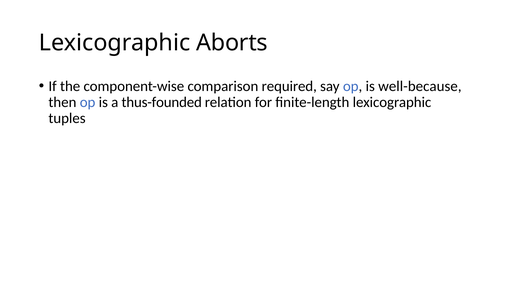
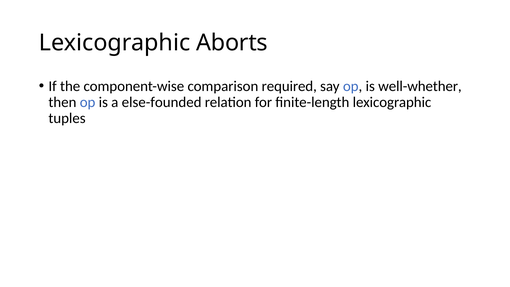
well-because: well-because -> well-whether (420, 86)
thus-founded: thus-founded -> else-founded (162, 102)
